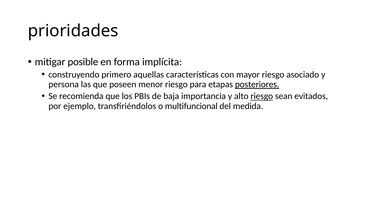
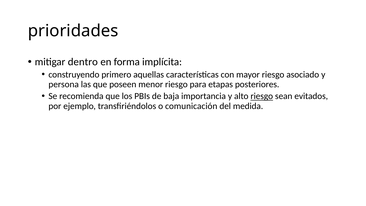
posible: posible -> dentro (83, 62)
posteriores underline: present -> none (257, 84)
multifuncional: multifuncional -> comunicación (191, 106)
